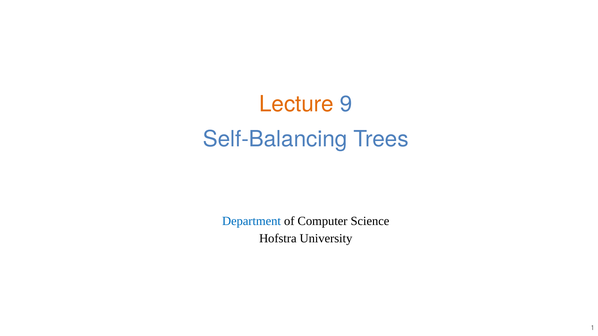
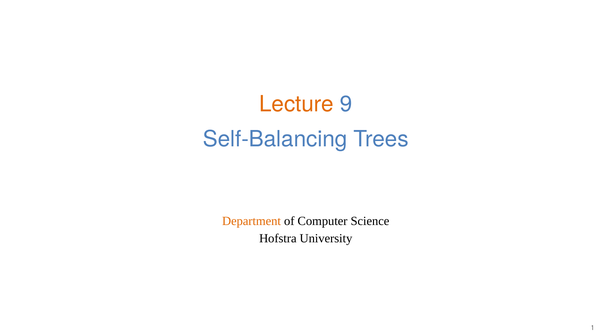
Department colour: blue -> orange (251, 221)
